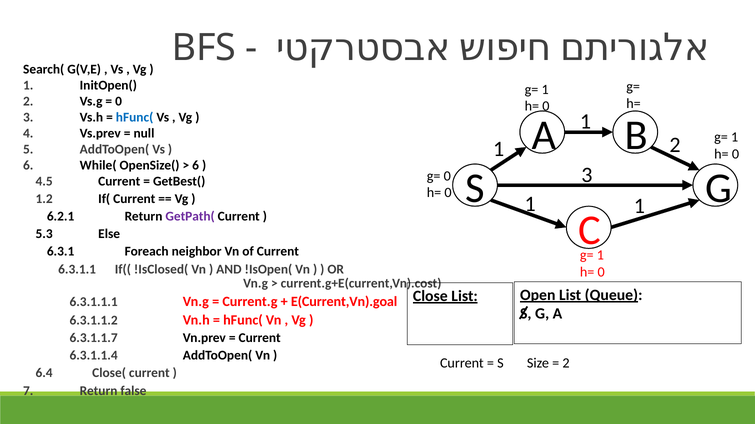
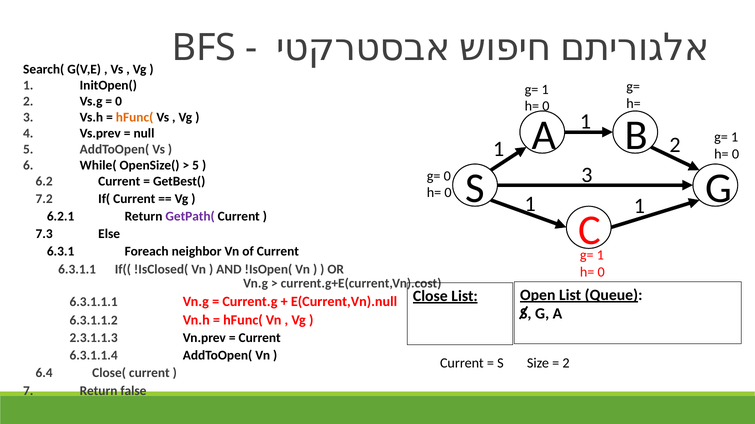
hFunc( colour: blue -> orange (135, 118)
6: 6 -> 5 (196, 166)
4.5: 4.5 -> 6.2 (44, 182)
1.2: 1.2 -> 7.2 (44, 199)
5.3: 5.3 -> 7.3 (44, 234)
E(Current,Vn).goal: E(Current,Vn).goal -> E(Current,Vn).null (344, 302)
6.3.1.1.7: 6.3.1.1.7 -> 2.3.1.1.3 (94, 338)
